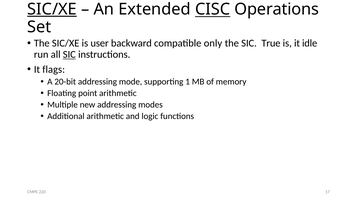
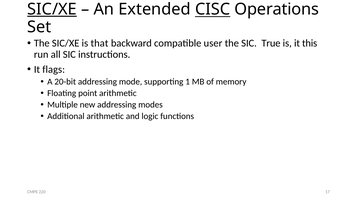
user: user -> that (99, 43)
only: only -> user (213, 43)
idle: idle -> this (310, 43)
SIC underline: present -> none (69, 54)
